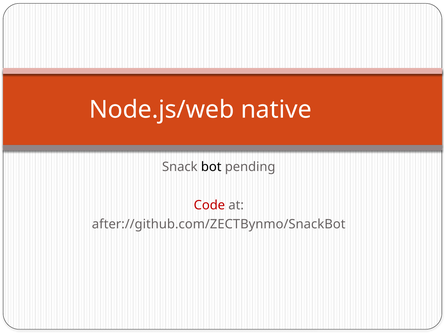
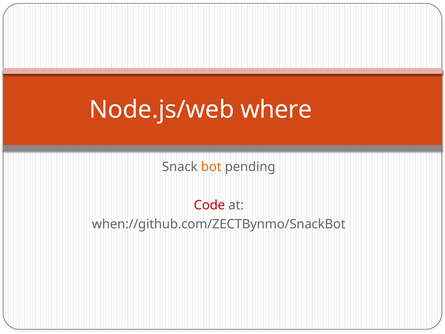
native: native -> where (276, 110)
bot colour: black -> orange (211, 167)
after://github.com/ZECTBynmo/SnackBot: after://github.com/ZECTBynmo/SnackBot -> when://github.com/ZECTBynmo/SnackBot (219, 224)
